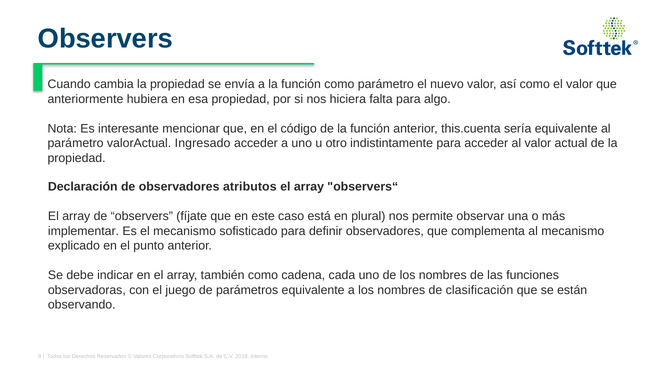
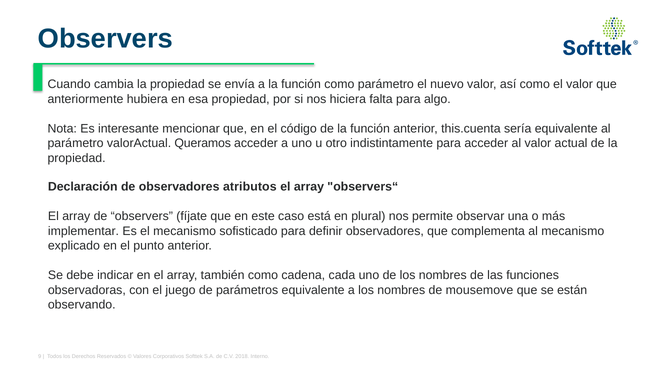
Ingresado: Ingresado -> Queramos (203, 143)
clasificación: clasificación -> mousemove (479, 290)
